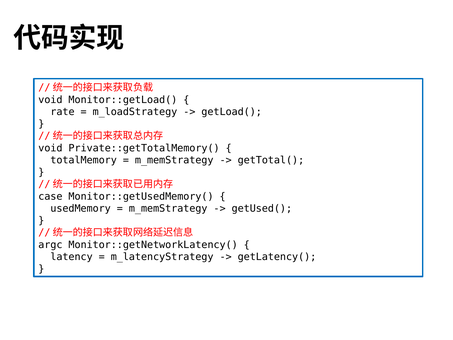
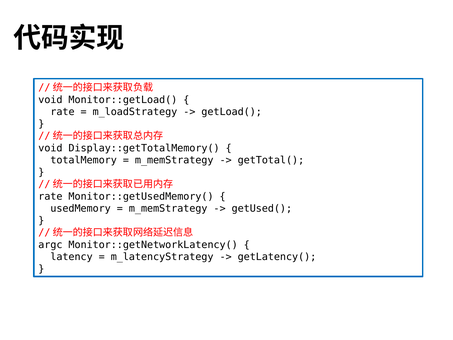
Private::getTotalMemory(: Private::getTotalMemory( -> Display::getTotalMemory( (144, 148)
case: case -> rate (50, 196)
